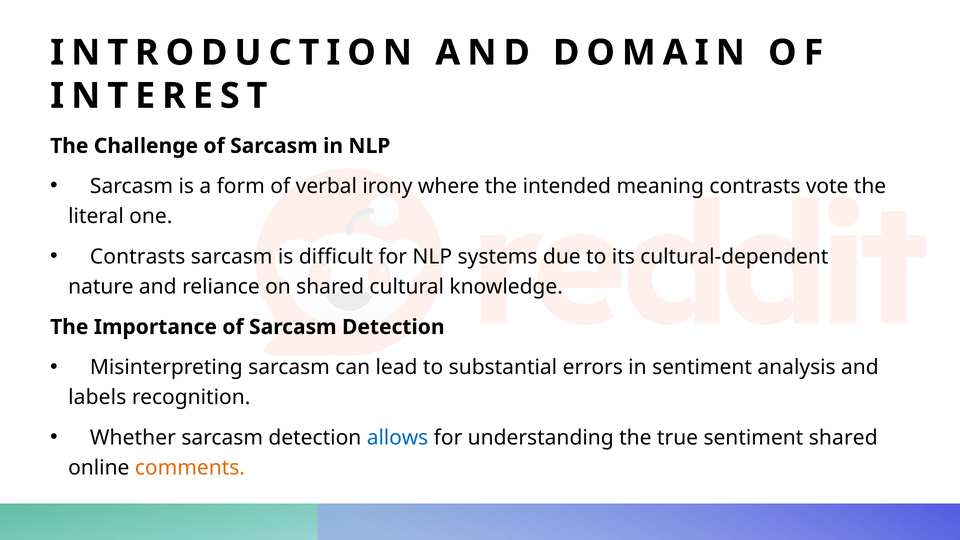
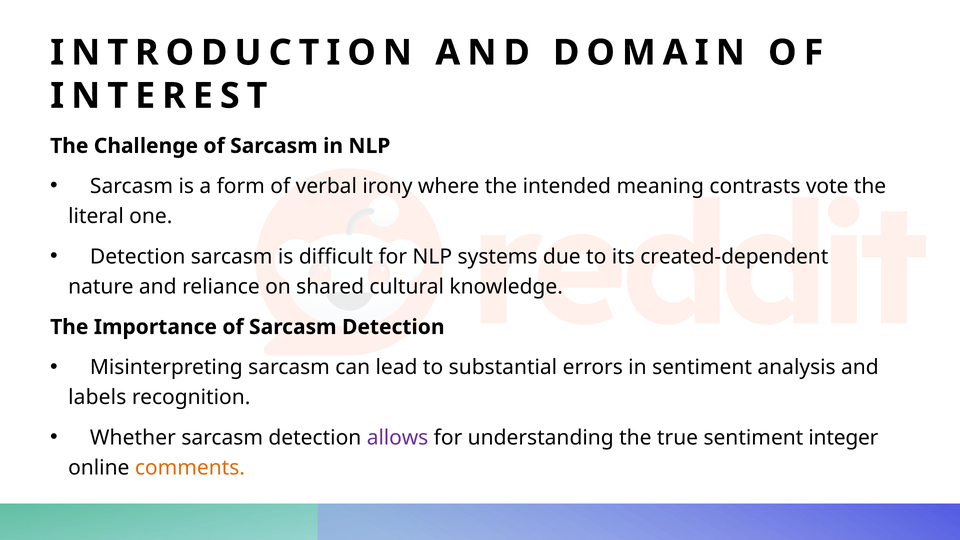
Contrasts: Contrasts -> Detection (138, 257)
cultural-dependent: cultural-dependent -> created-dependent (734, 257)
allows colour: blue -> purple (398, 438)
sentiment shared: shared -> integer (843, 438)
